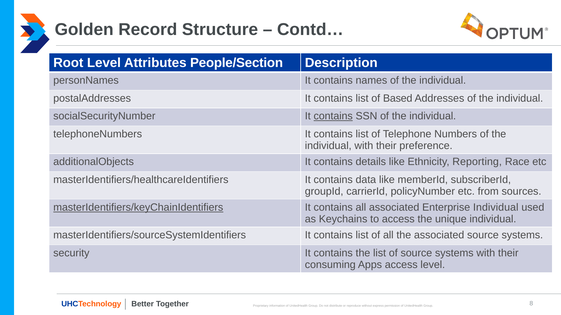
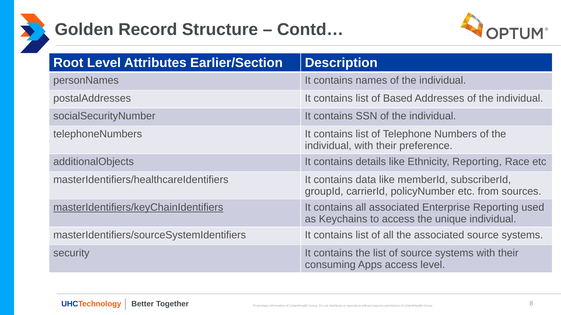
People/Section: People/Section -> Earlier/Section (236, 63)
contains underline: present -> none (333, 116)
Enterprise Individual: Individual -> Reporting (496, 208)
